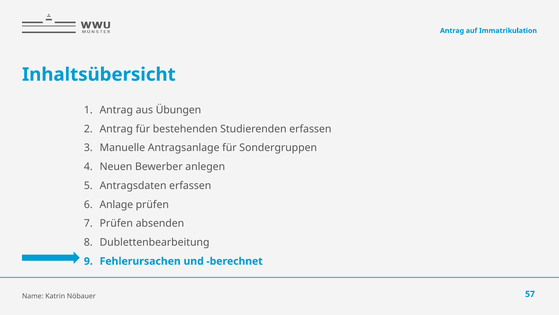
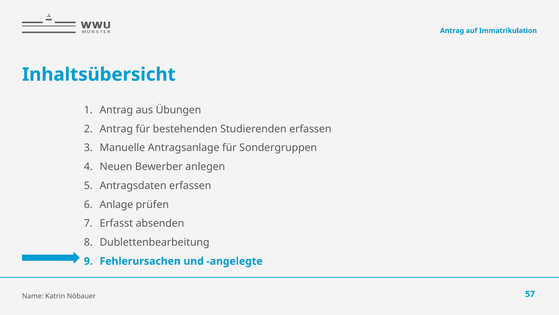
Prüfen: Prüfen -> Erfasst (116, 223)
berechnet: berechnet -> angelegte (235, 261)
